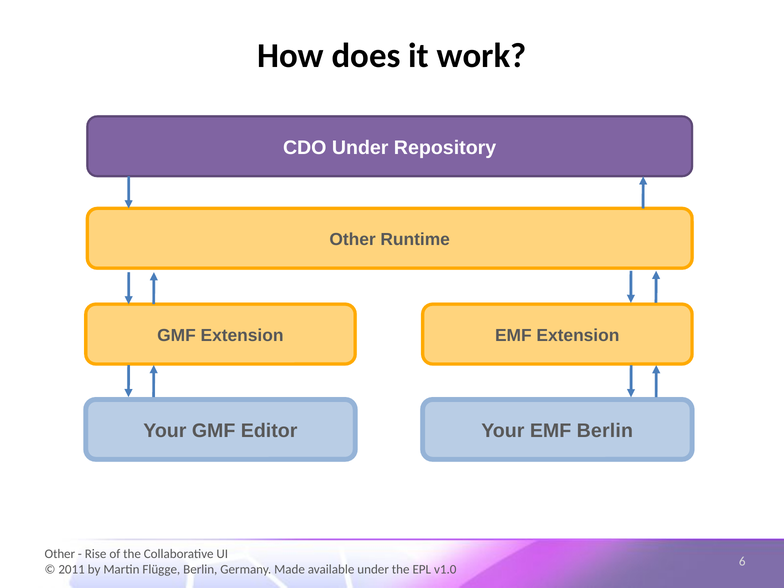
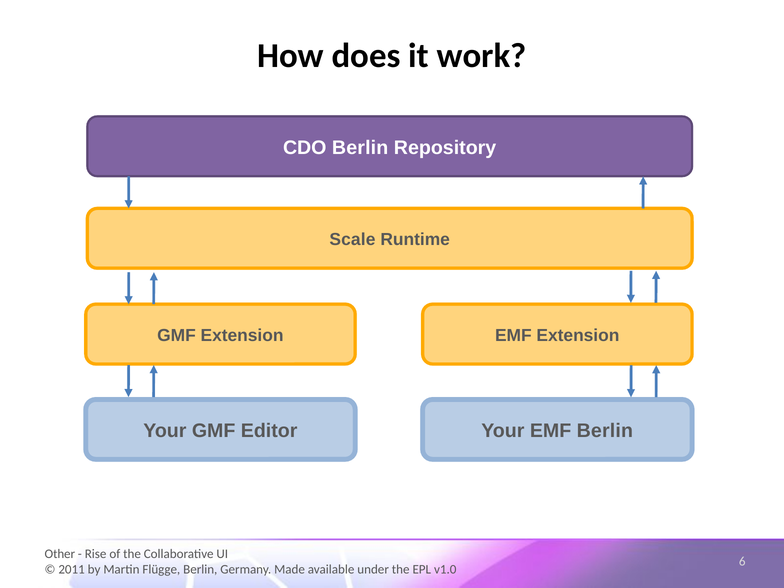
CDO Under: Under -> Berlin (360, 148)
Other: Other -> Scale (352, 239)
